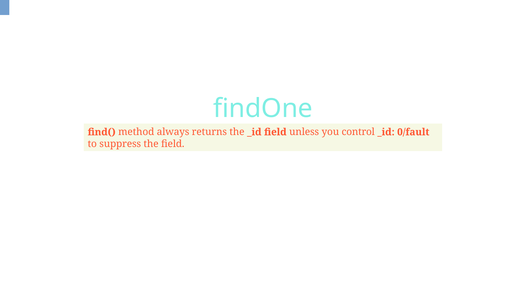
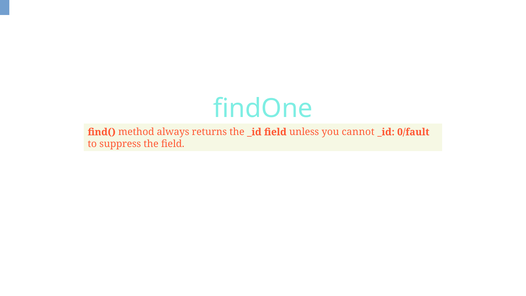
control: control -> cannot (358, 132)
